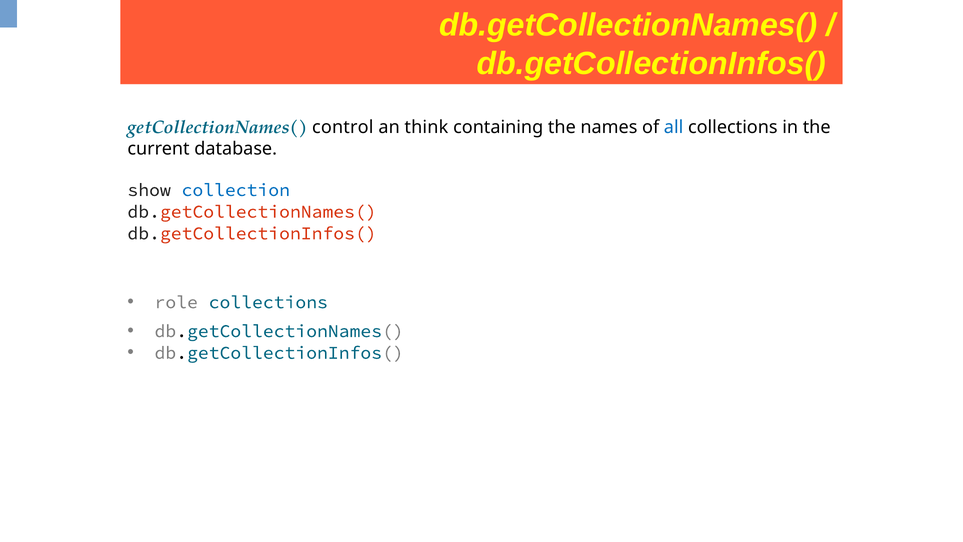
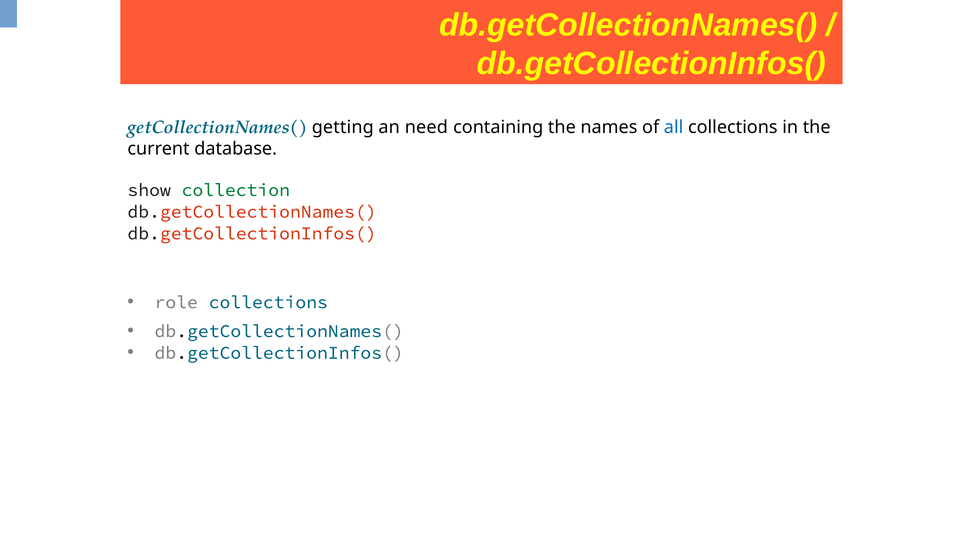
control: control -> getting (343, 127)
think: think -> need (426, 127)
collection colour: blue -> green (236, 190)
